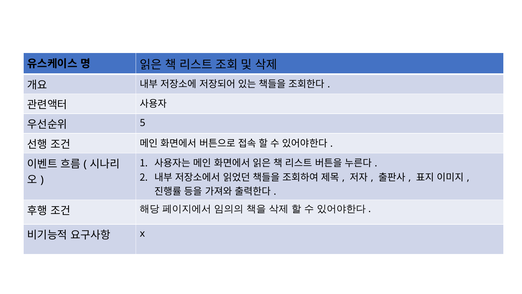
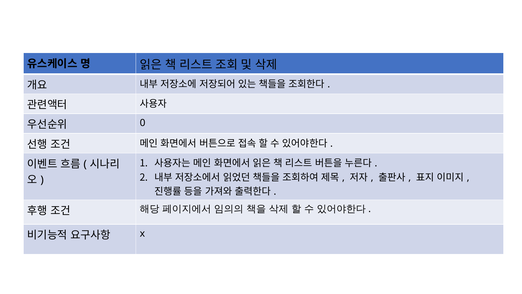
5: 5 -> 0 (143, 123)
